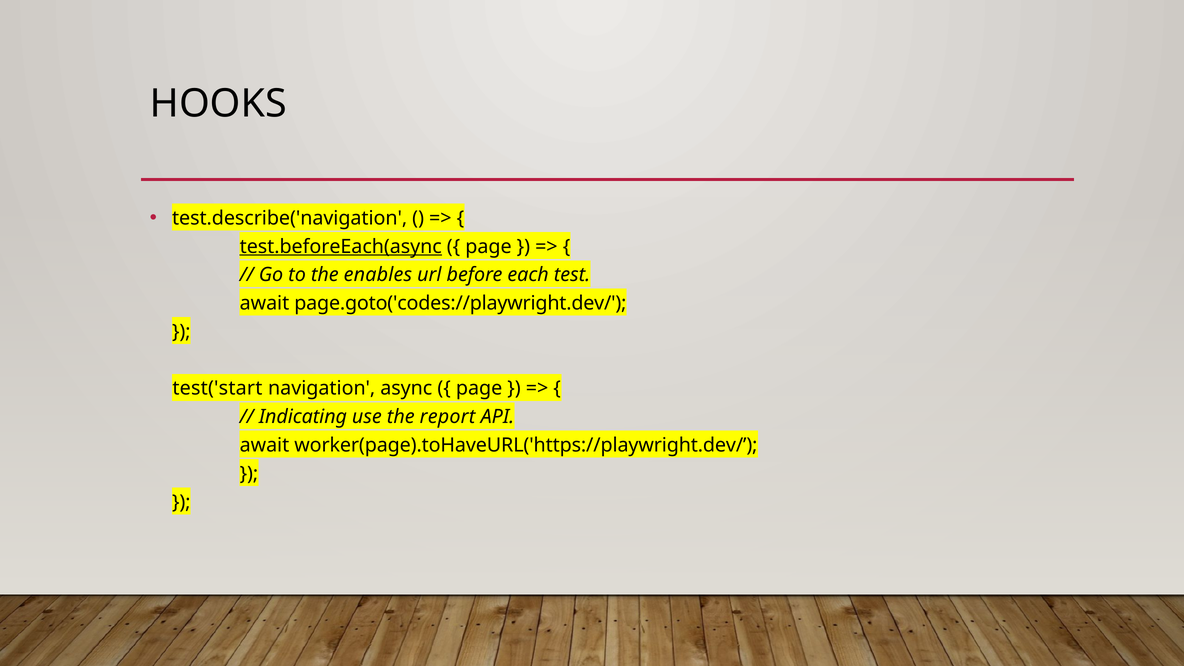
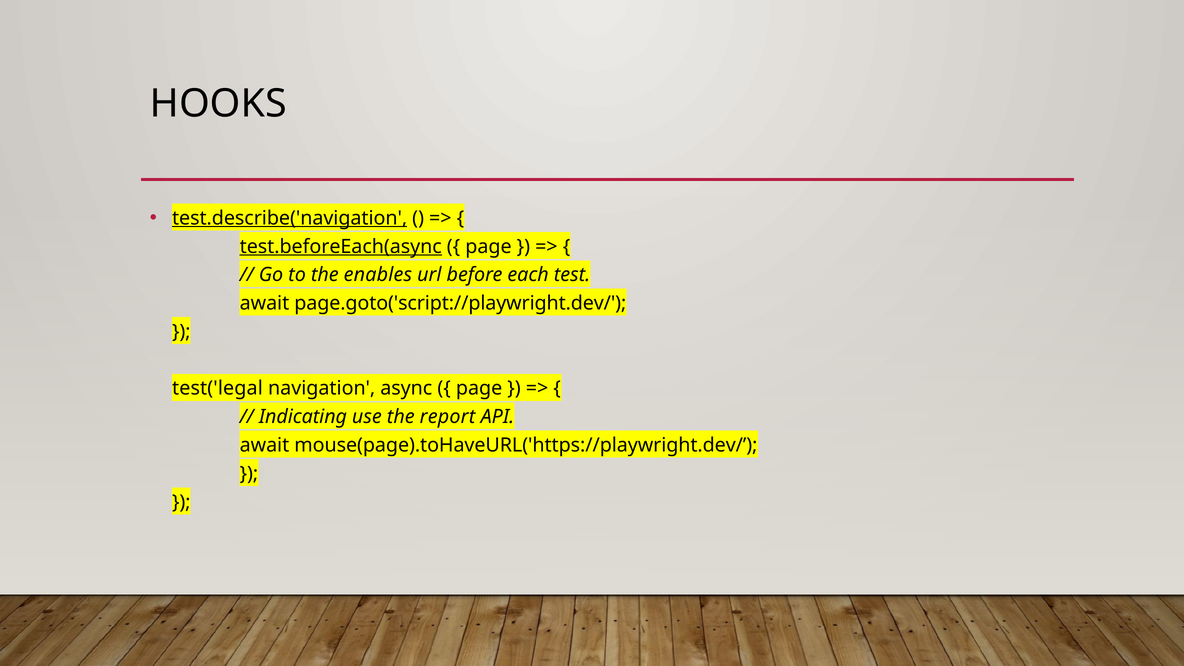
test.describe('navigation underline: none -> present (290, 218)
page.goto('codes://playwright.dev/: page.goto('codes://playwright.dev/ -> page.goto('script://playwright.dev/ (460, 303)
test('start: test('start -> test('legal (217, 388)
worker(page).toHaveURL('https://playwright.dev/: worker(page).toHaveURL('https://playwright.dev/ -> mouse(page).toHaveURL('https://playwright.dev/ (526, 445)
